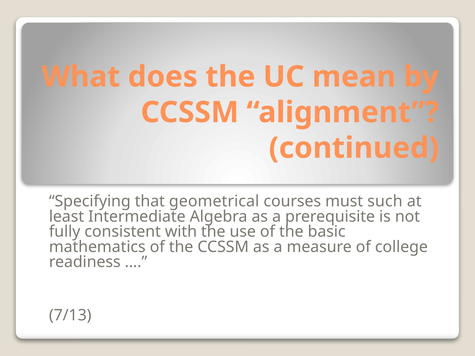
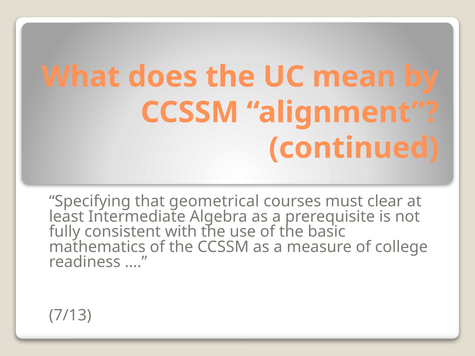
such: such -> clear (385, 201)
